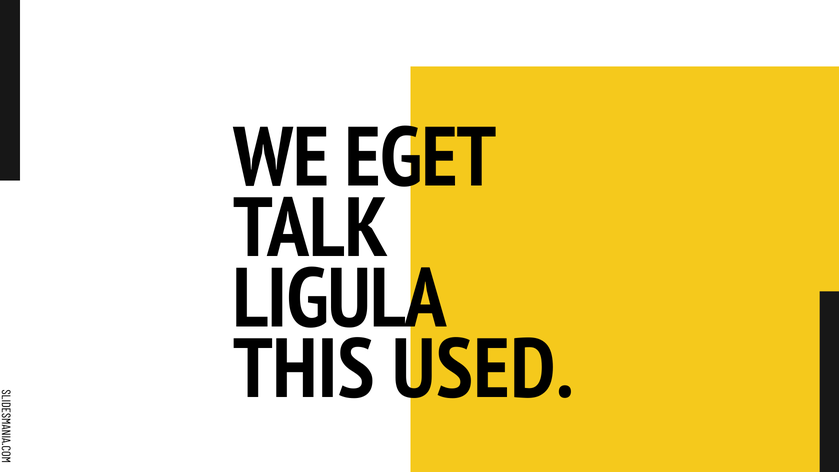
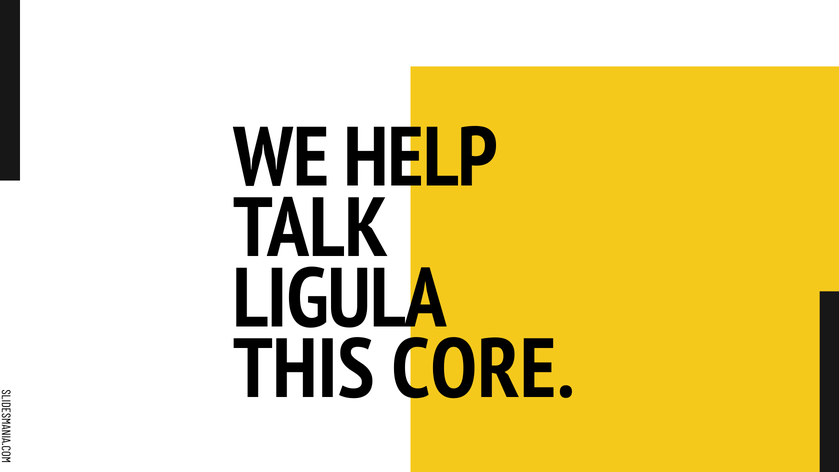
EGET: EGET -> HELP (421, 158)
USED: USED -> CORE (483, 369)
